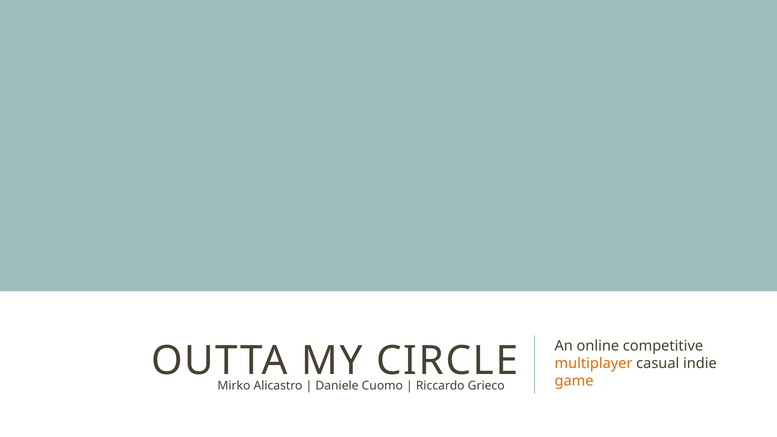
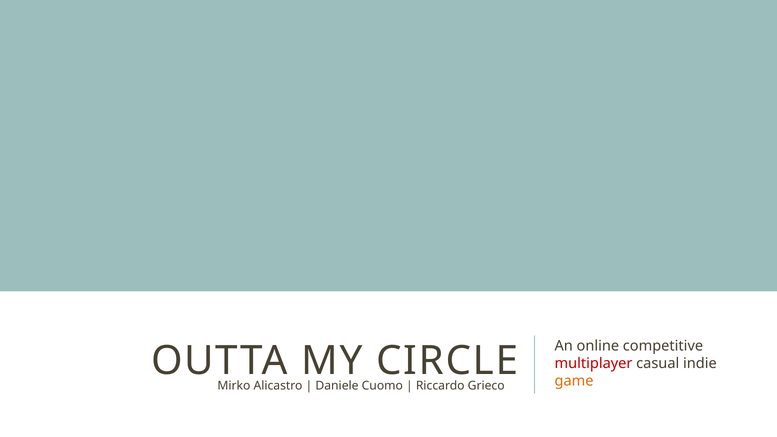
multiplayer colour: orange -> red (594, 364)
